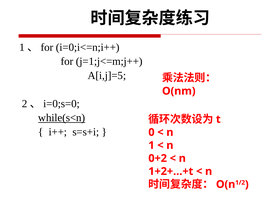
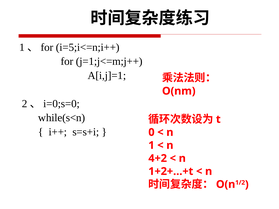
i=0;i<=n;i++: i=0;i<=n;i++ -> i=5;i<=n;i++ (88, 47)
A[i,j]=5: A[i,j]=5 -> A[i,j]=1 (107, 76)
while(s<n underline: present -> none (62, 118)
0+2: 0+2 -> 4+2 (158, 159)
